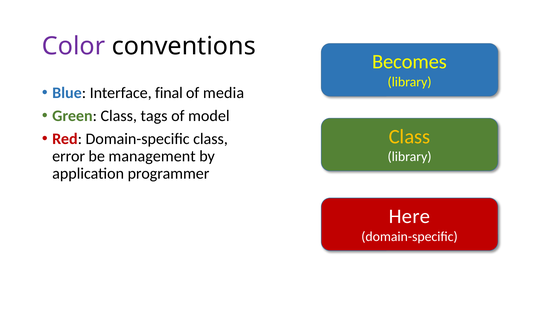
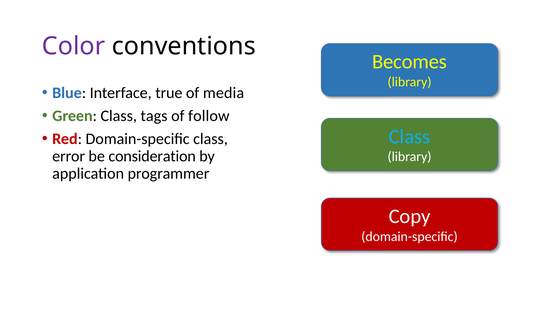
final: final -> true (169, 93)
model: model -> follow (209, 116)
Class colour: yellow -> light blue (410, 137)
management: management -> consideration (152, 156)
Here: Here -> Copy (410, 217)
